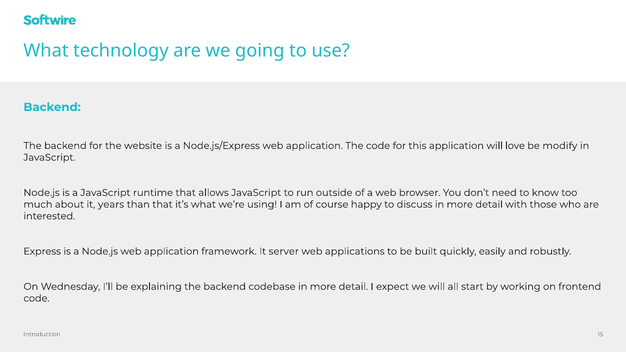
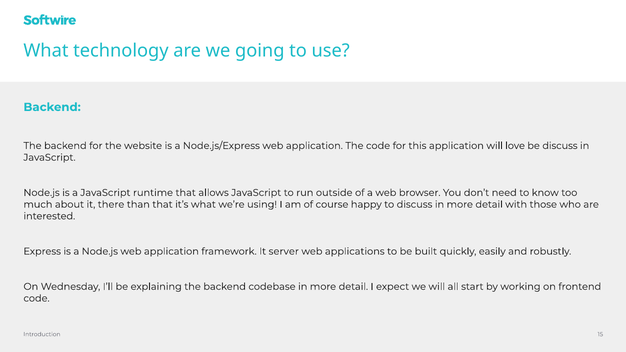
be modify: modify -> discuss (560, 146)
years: years -> there (111, 204)
